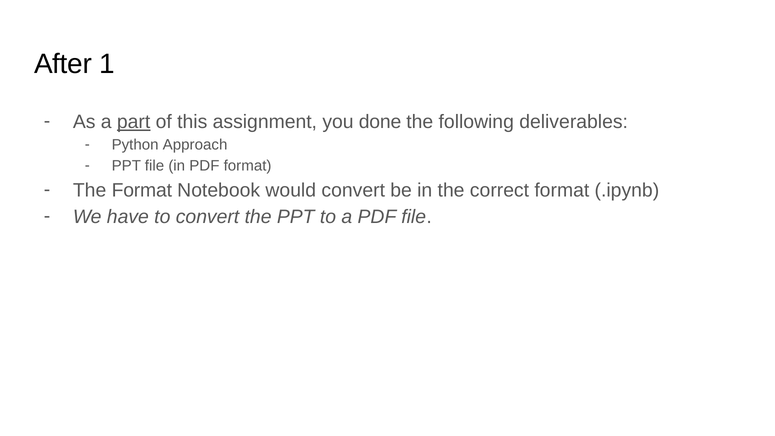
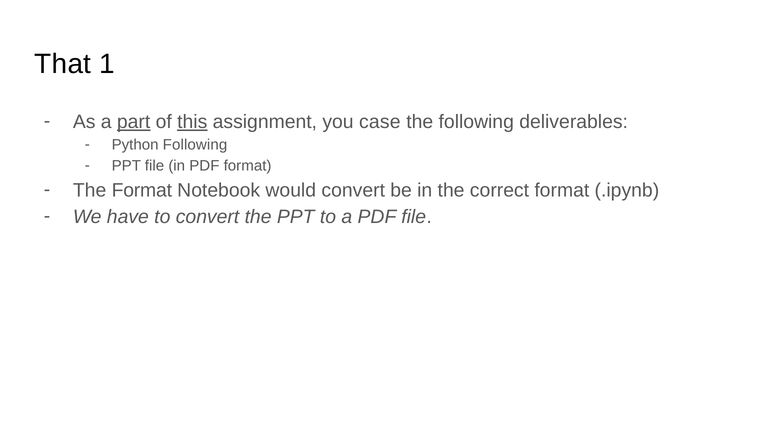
After: After -> That (63, 64)
this underline: none -> present (192, 122)
done: done -> case (380, 122)
Python Approach: Approach -> Following (195, 145)
